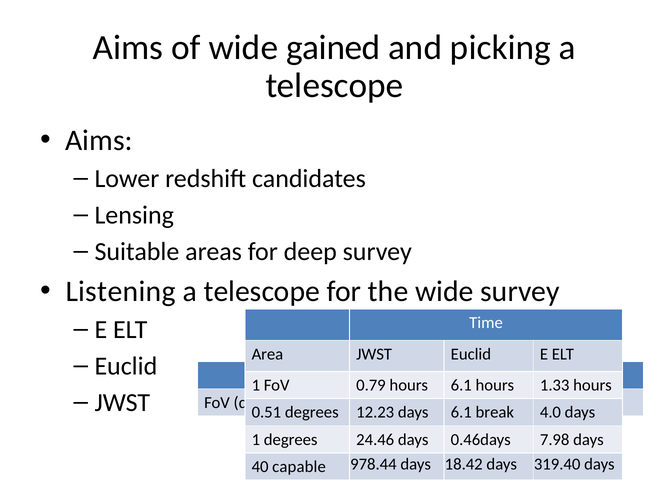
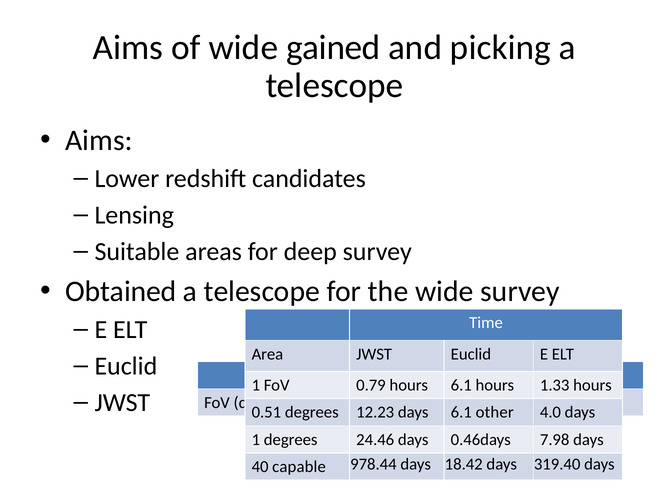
Listening: Listening -> Obtained (121, 291)
break: break -> other (495, 412)
